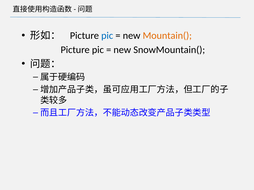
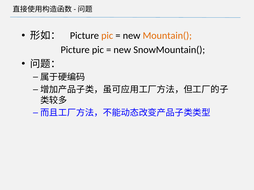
pic colour: blue -> orange (107, 36)
